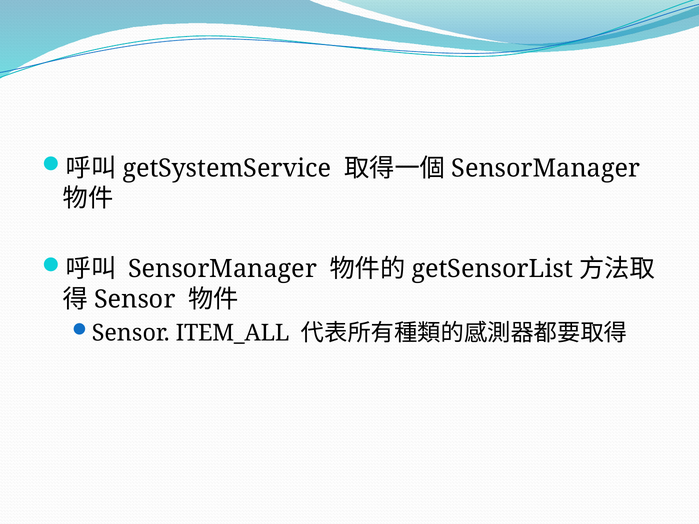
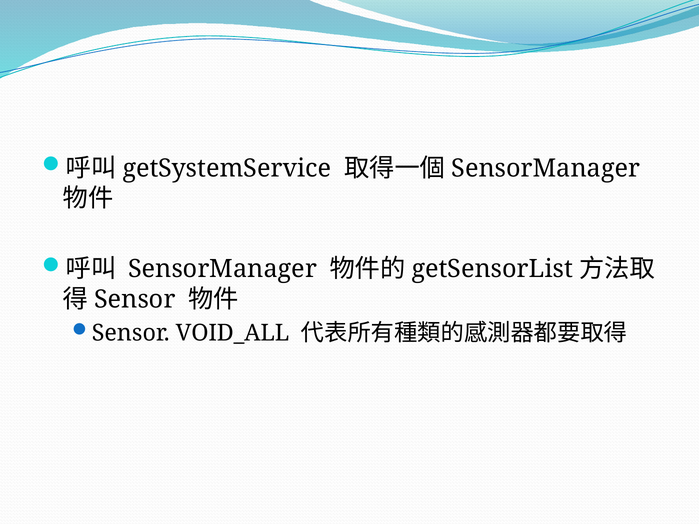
ITEM_ALL: ITEM_ALL -> VOID_ALL (233, 333)
